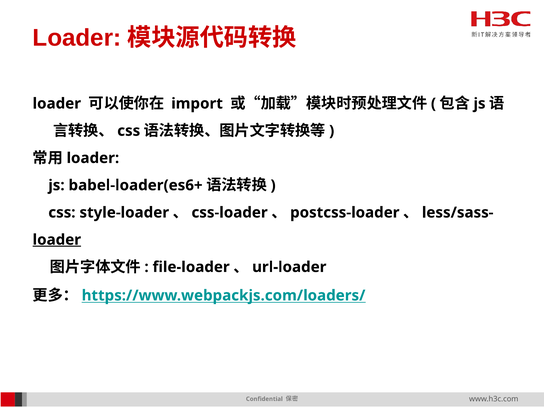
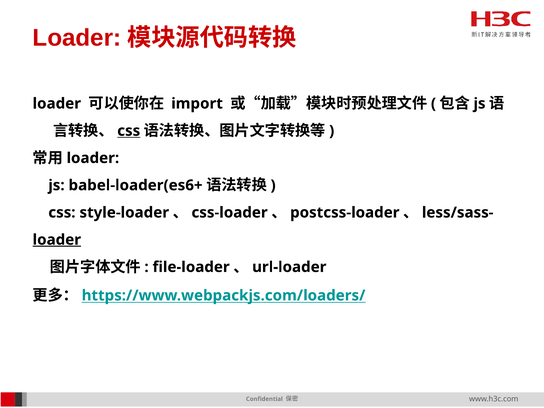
css underline: none -> present (129, 131)
